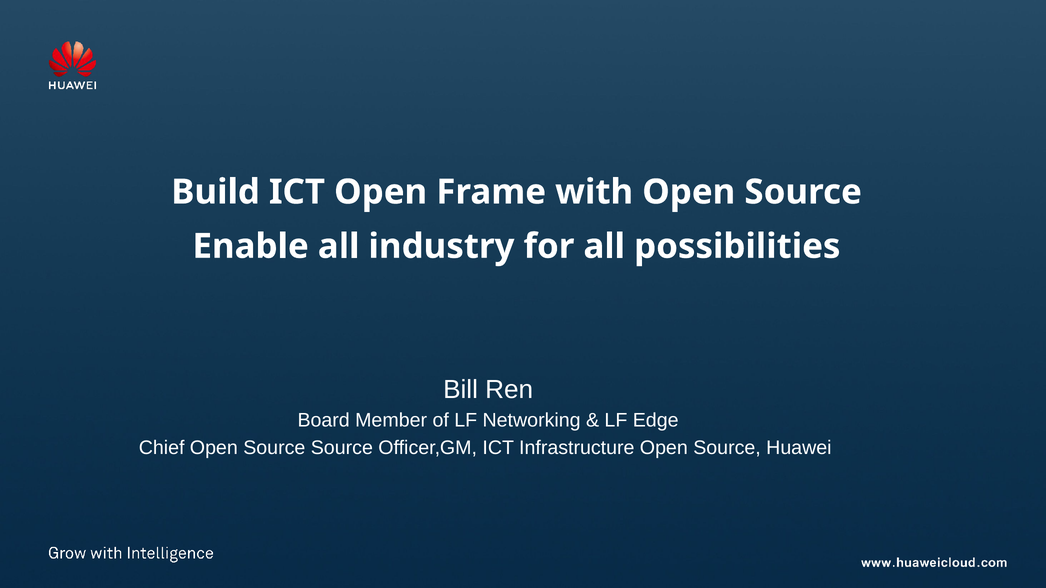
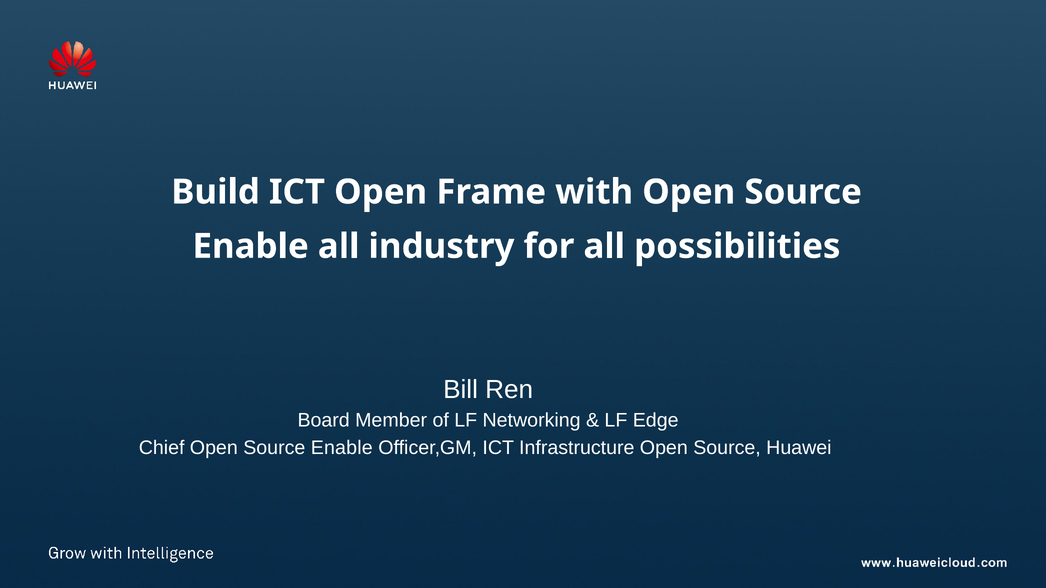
Chief Open Source Source: Source -> Enable (342, 448)
